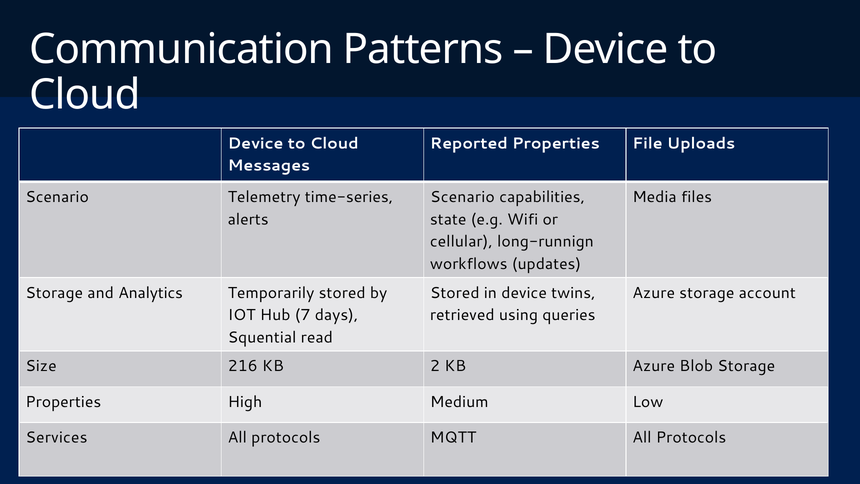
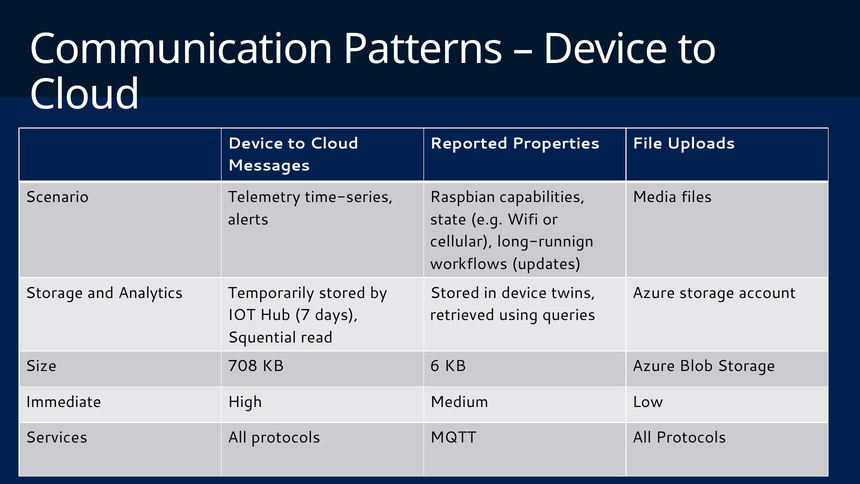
Scenario: Scenario -> Raspbian (463, 197)
216: 216 -> 708 (243, 366)
2: 2 -> 6 (435, 366)
Properties: Properties -> Immediate (63, 402)
